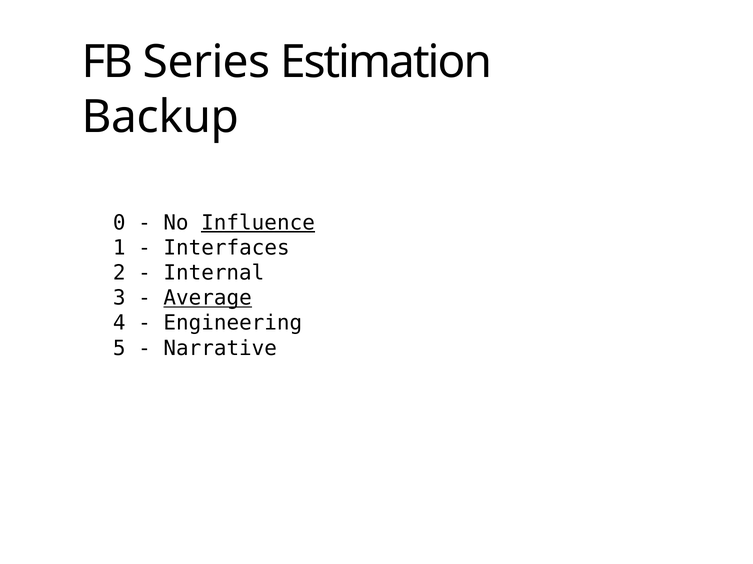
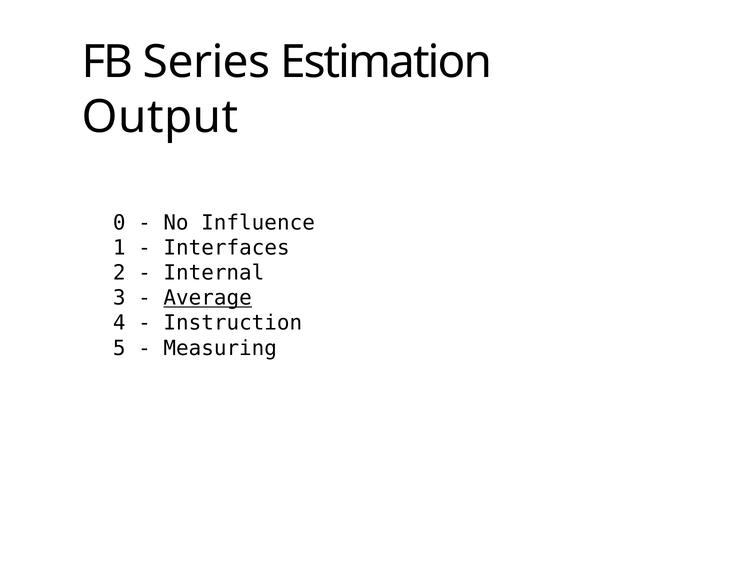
Backup: Backup -> Output (160, 117)
Influence underline: present -> none (258, 223)
Engineering: Engineering -> Instruction (233, 323)
Narrative: Narrative -> Measuring (220, 349)
